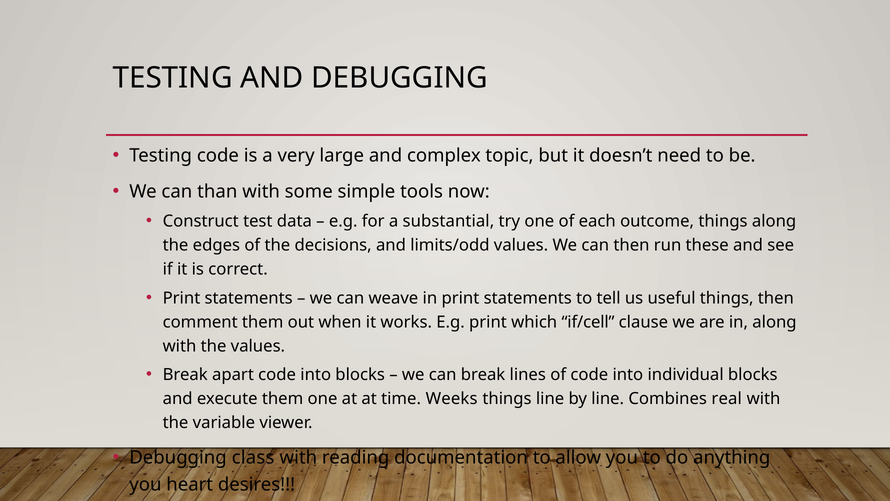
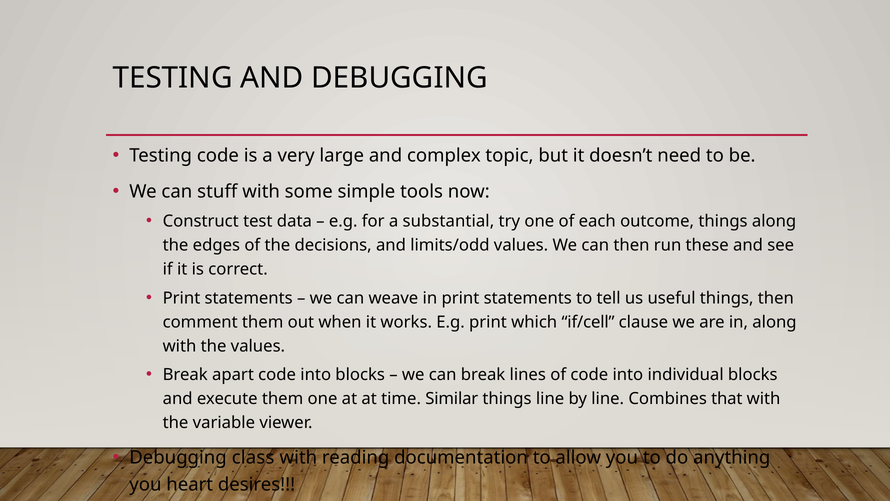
than: than -> stuff (217, 191)
Weeks: Weeks -> Similar (452, 399)
real: real -> that (727, 399)
